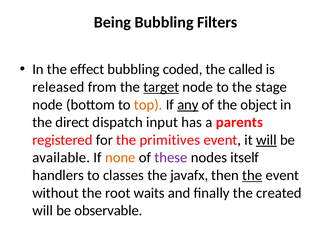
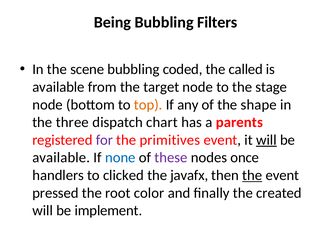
effect: effect -> scene (87, 69)
released: released -> available (58, 87)
target underline: present -> none (161, 87)
any underline: present -> none (188, 105)
object: object -> shape (259, 105)
direct: direct -> three (72, 122)
input: input -> chart (162, 122)
for colour: black -> purple (104, 140)
none colour: orange -> blue (120, 158)
itself: itself -> once (245, 158)
classes: classes -> clicked (123, 175)
without: without -> pressed (55, 193)
waits: waits -> color (149, 193)
observable: observable -> implement (108, 211)
